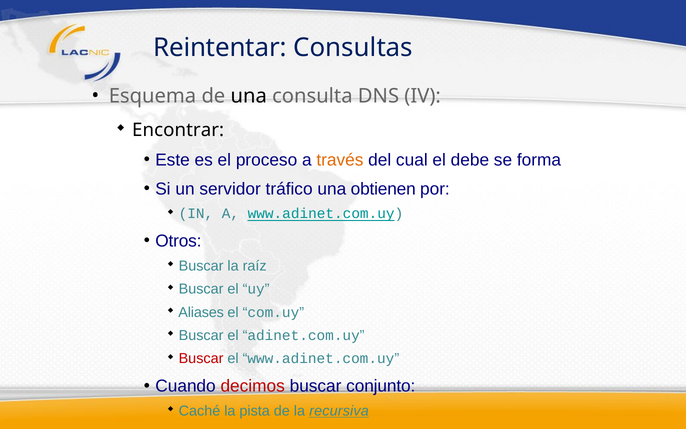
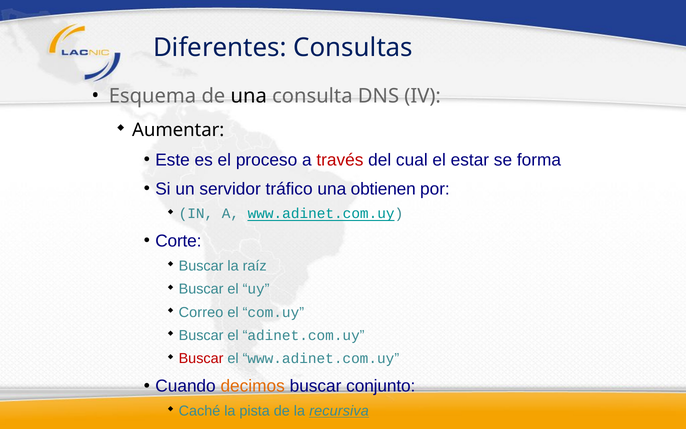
Reintentar: Reintentar -> Diferentes (220, 48)
Encontrar: Encontrar -> Aumentar (178, 130)
través colour: orange -> red (340, 160)
debe: debe -> estar (470, 160)
Otros: Otros -> Corte (178, 241)
Aliases: Aliases -> Correo (201, 312)
decimos colour: red -> orange (253, 386)
